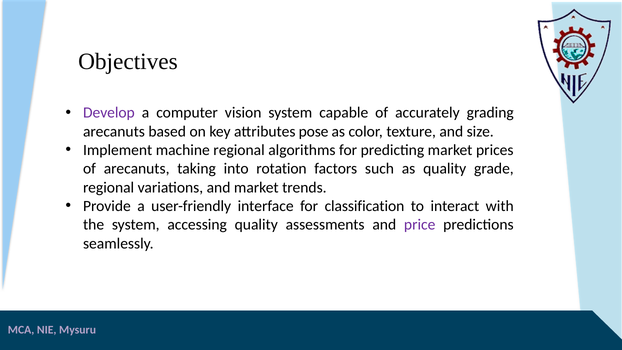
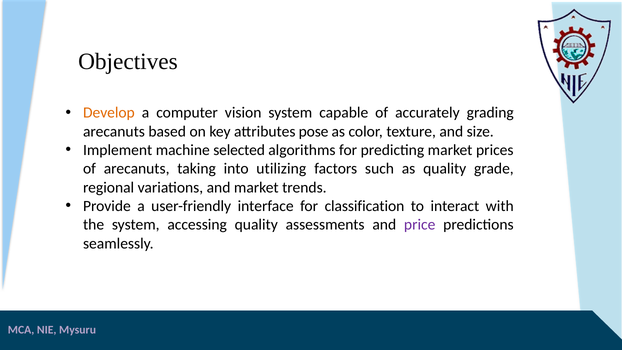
Develop colour: purple -> orange (109, 113)
machine regional: regional -> selected (239, 150)
rotation: rotation -> utilizing (281, 169)
